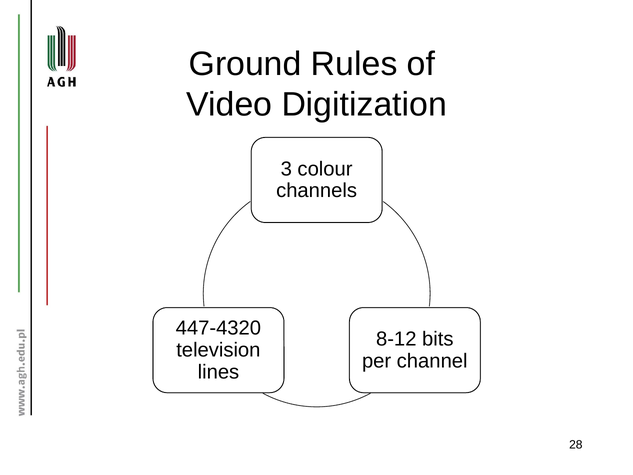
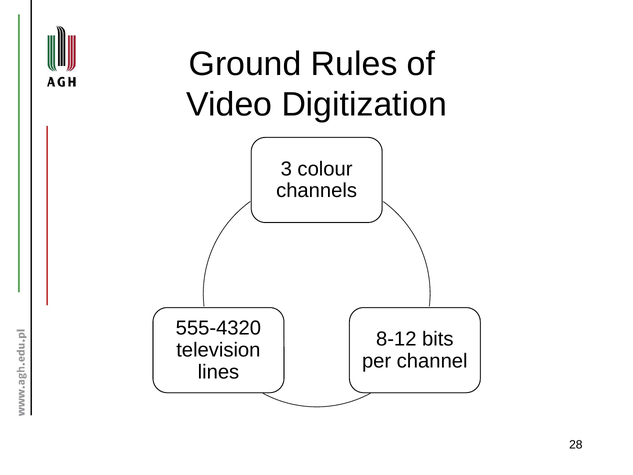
447-4320: 447-4320 -> 555-4320 (218, 328)
